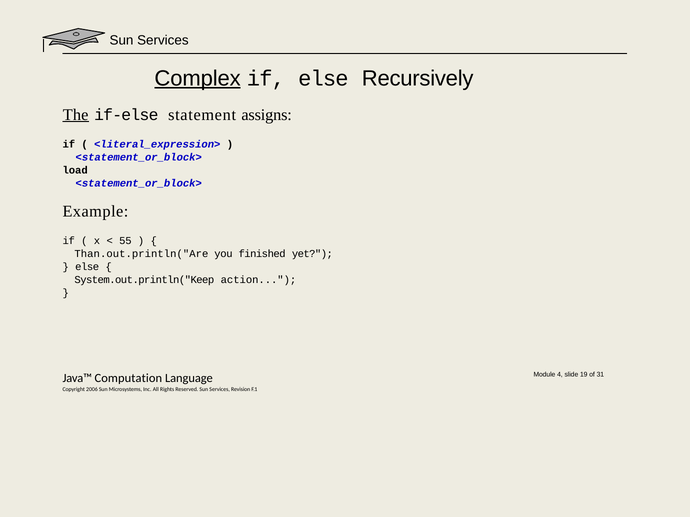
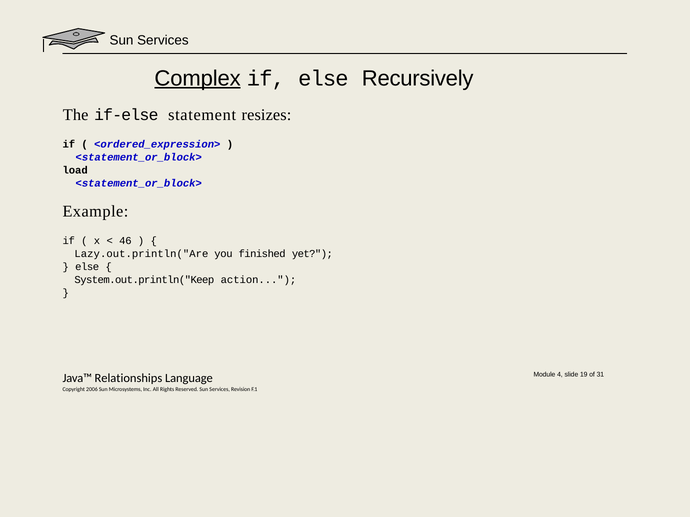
The underline: present -> none (76, 115)
assigns: assigns -> resizes (266, 115)
<literal_expression>: <literal_expression> -> <ordered_expression> (157, 144)
55: 55 -> 46 (125, 241)
Than.out.println("Are: Than.out.println("Are -> Lazy.out.println("Are (141, 254)
Computation: Computation -> Relationships (128, 379)
